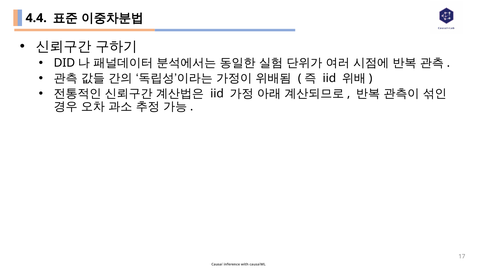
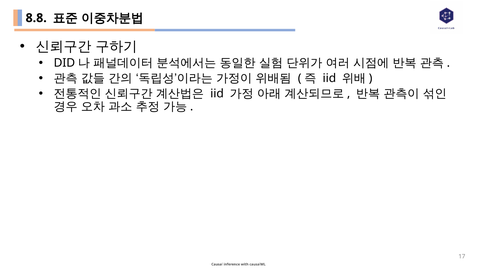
4.4: 4.4 -> 8.8 (36, 18)
